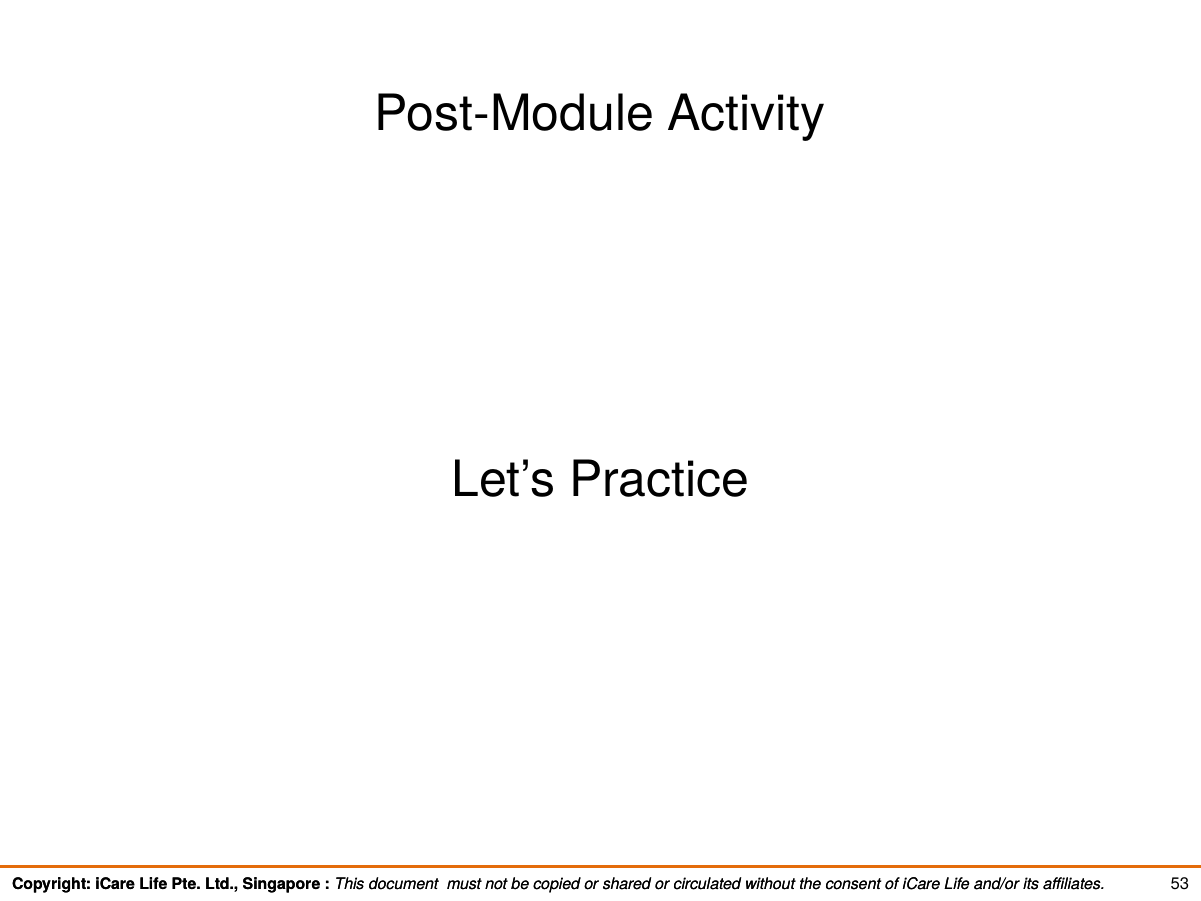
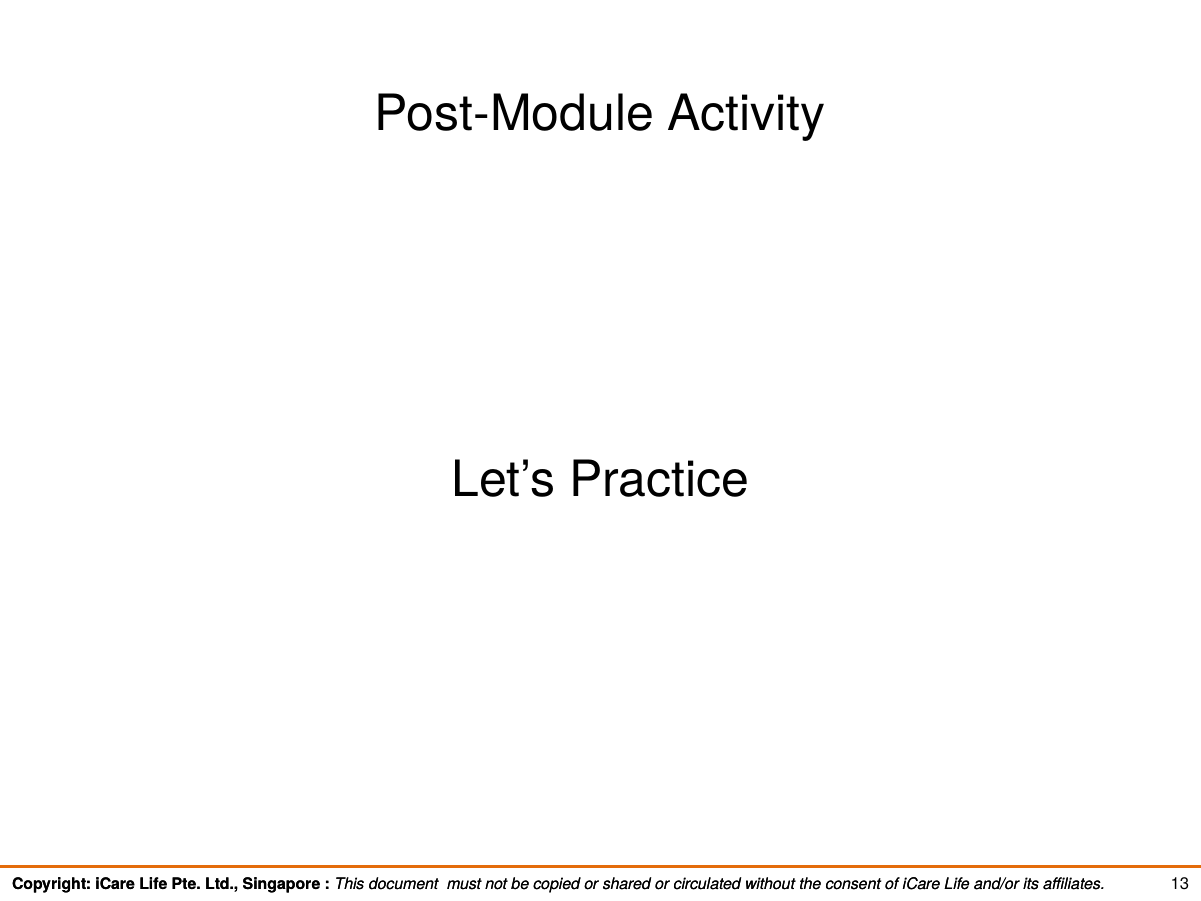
53: 53 -> 13 (1180, 884)
